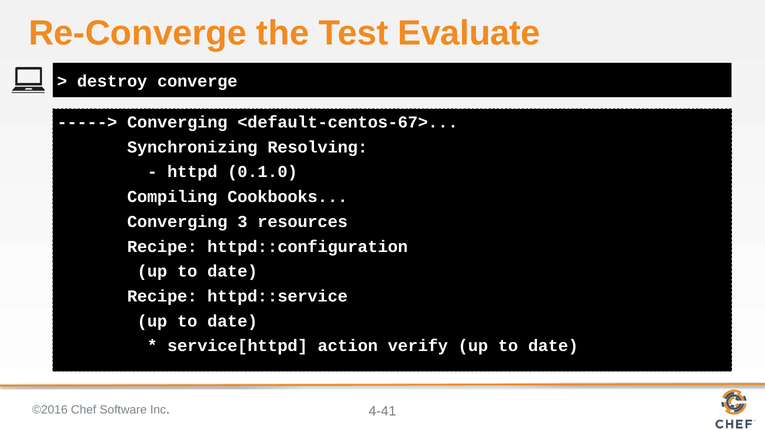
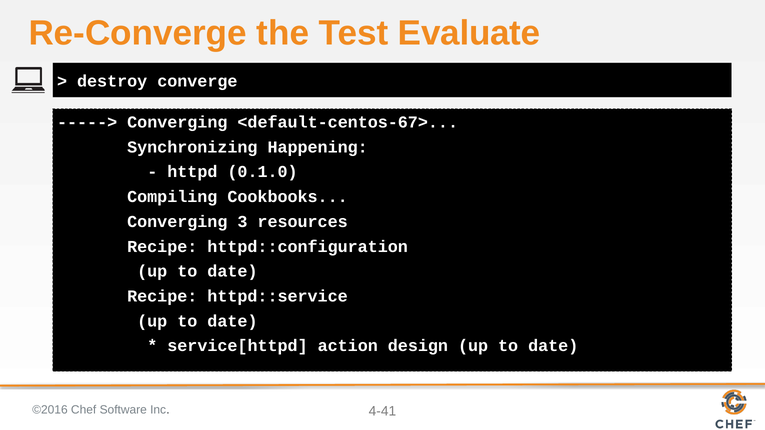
Resolving: Resolving -> Happening (318, 147)
verify: verify -> design (418, 346)
